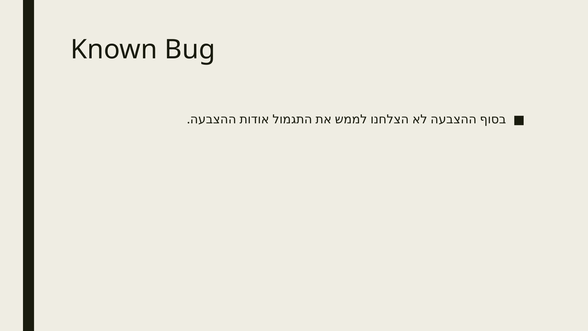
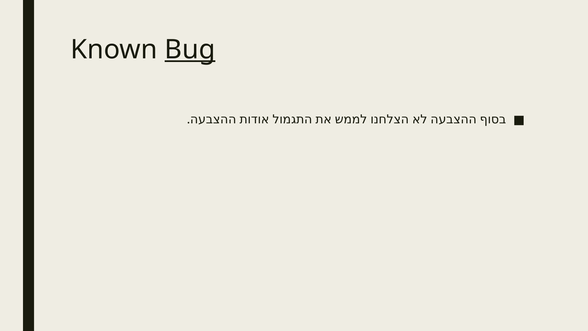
Bug underline: none -> present (190, 49)
